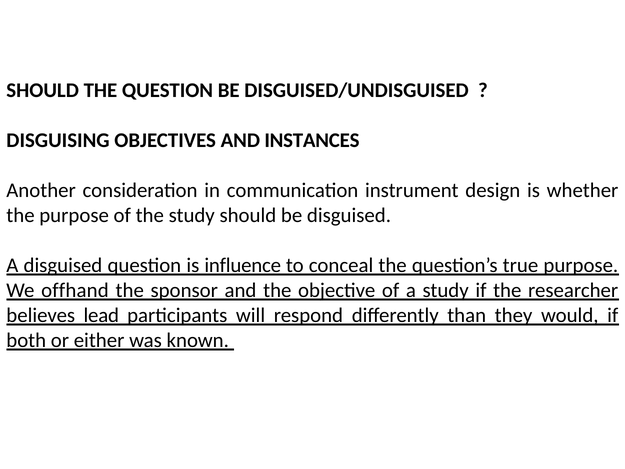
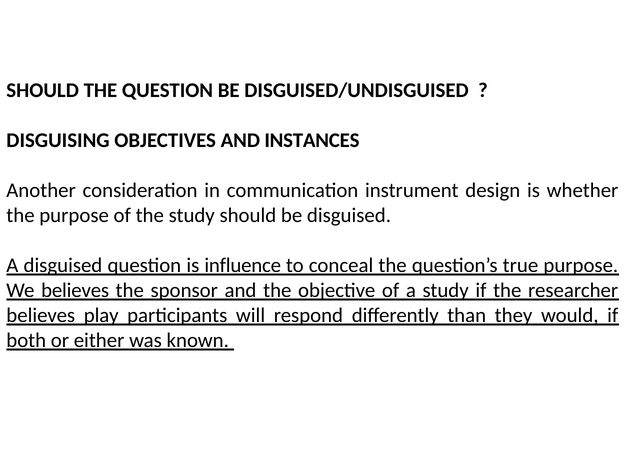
We offhand: offhand -> believes (75, 290)
lead: lead -> play (101, 315)
